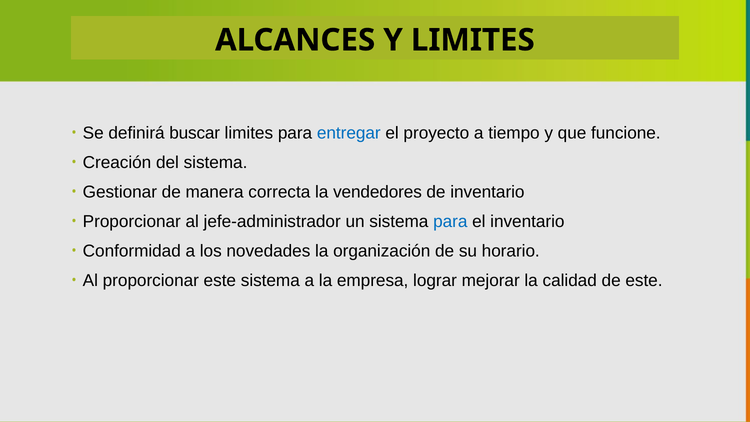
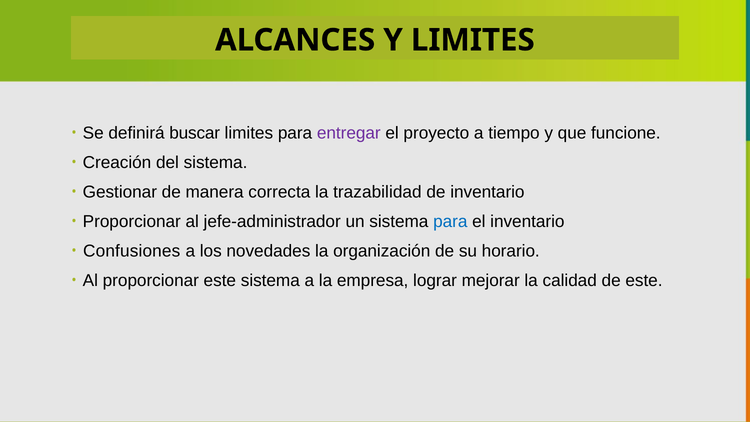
entregar colour: blue -> purple (349, 133)
vendedores: vendedores -> trazabilidad (377, 192)
Conformidad: Conformidad -> Confusiones (132, 251)
